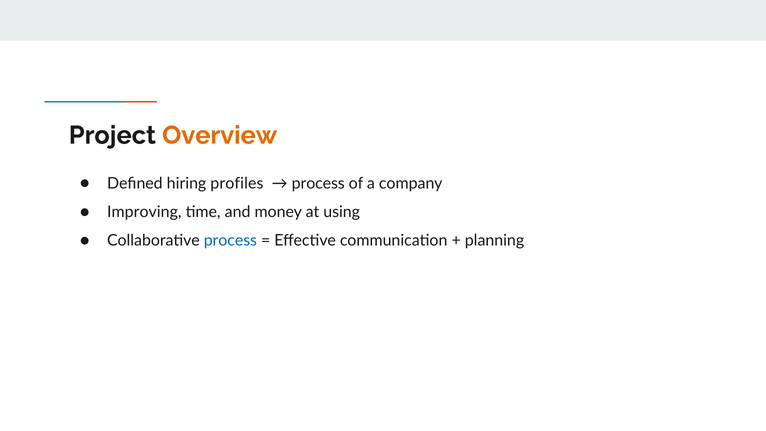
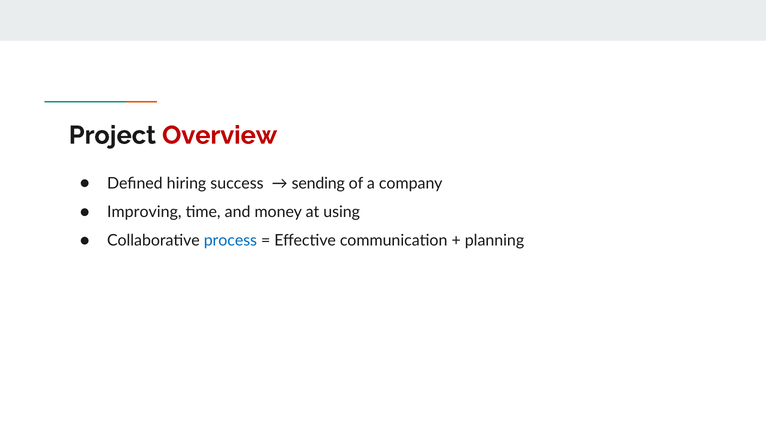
Overview colour: orange -> red (220, 135)
profiles: profiles -> success (237, 183)
process: process -> sending (318, 183)
